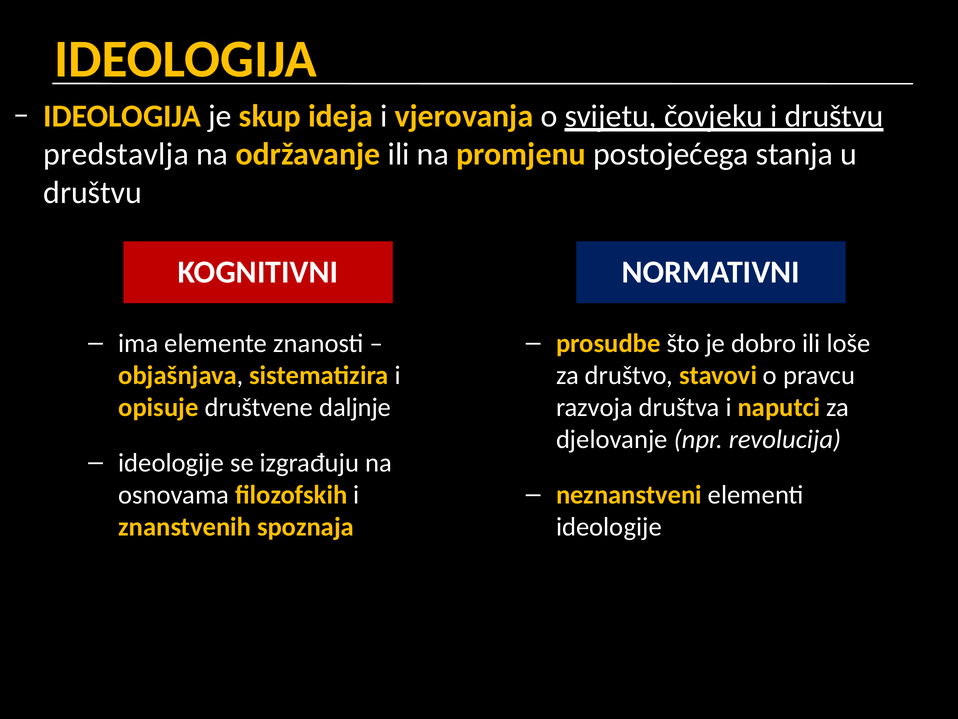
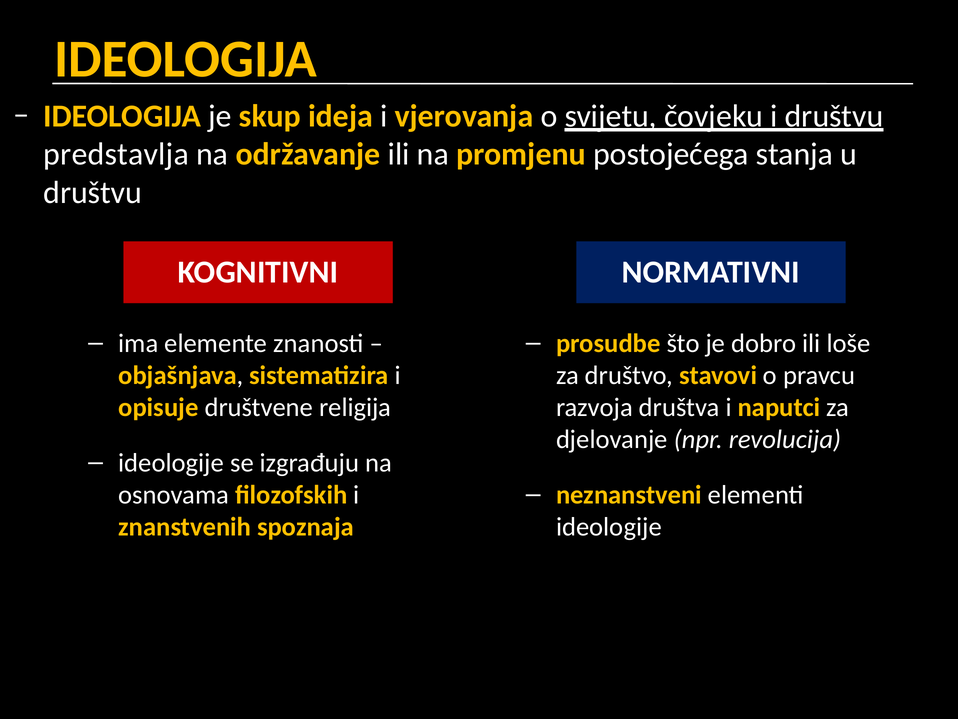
daljnje: daljnje -> religija (355, 407)
